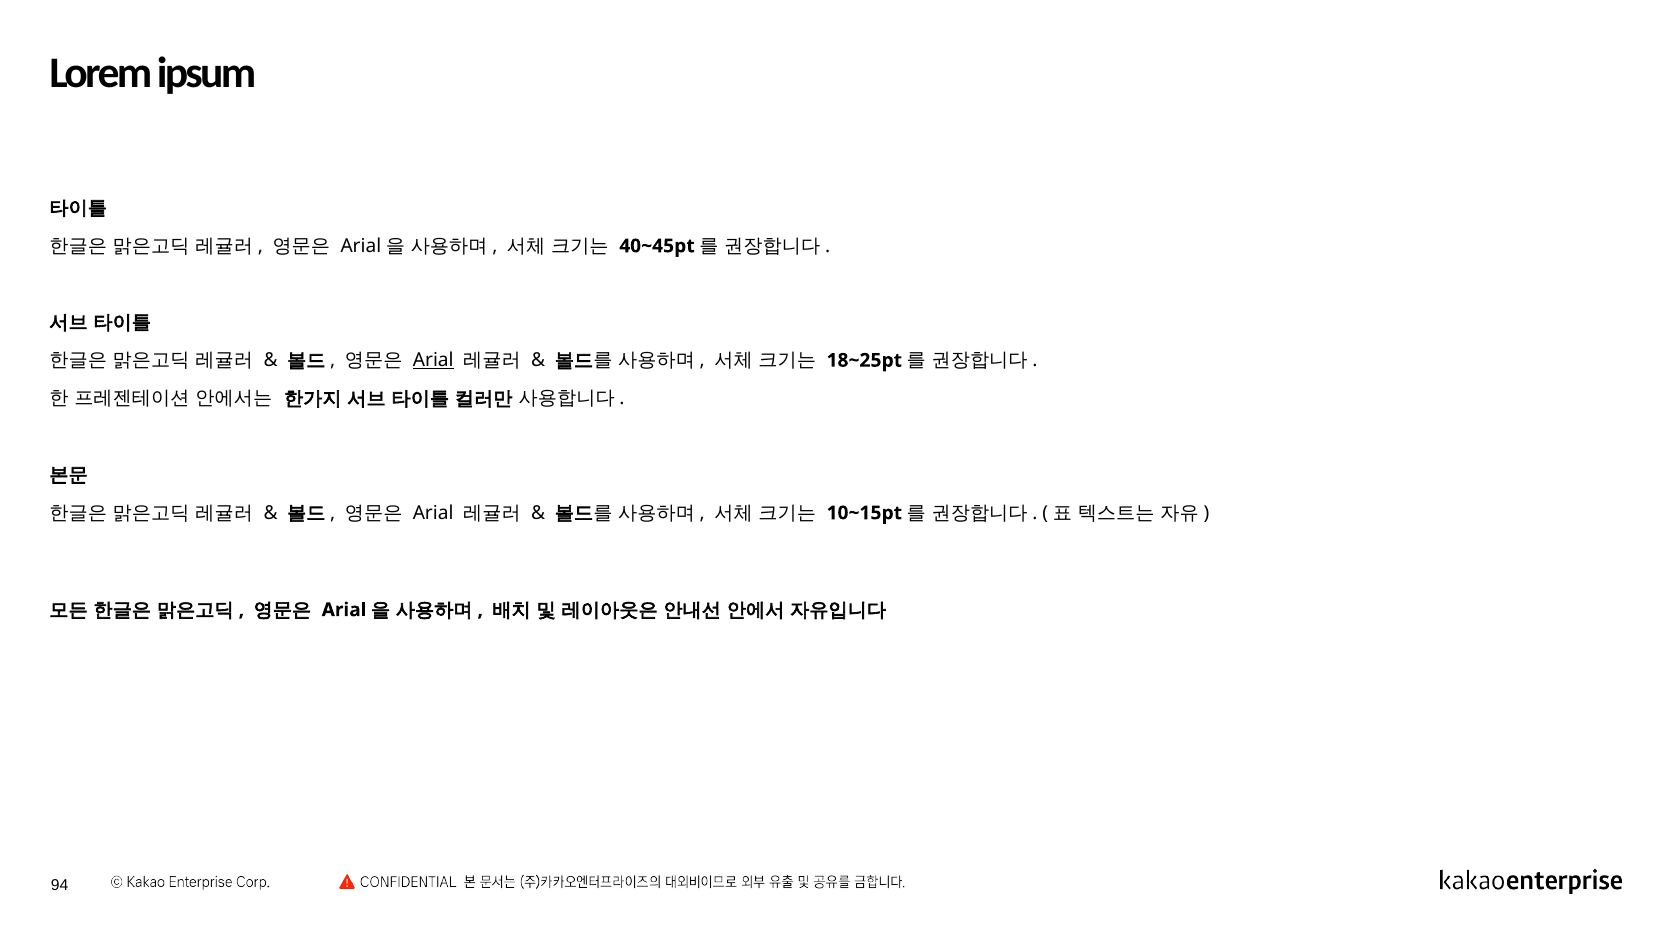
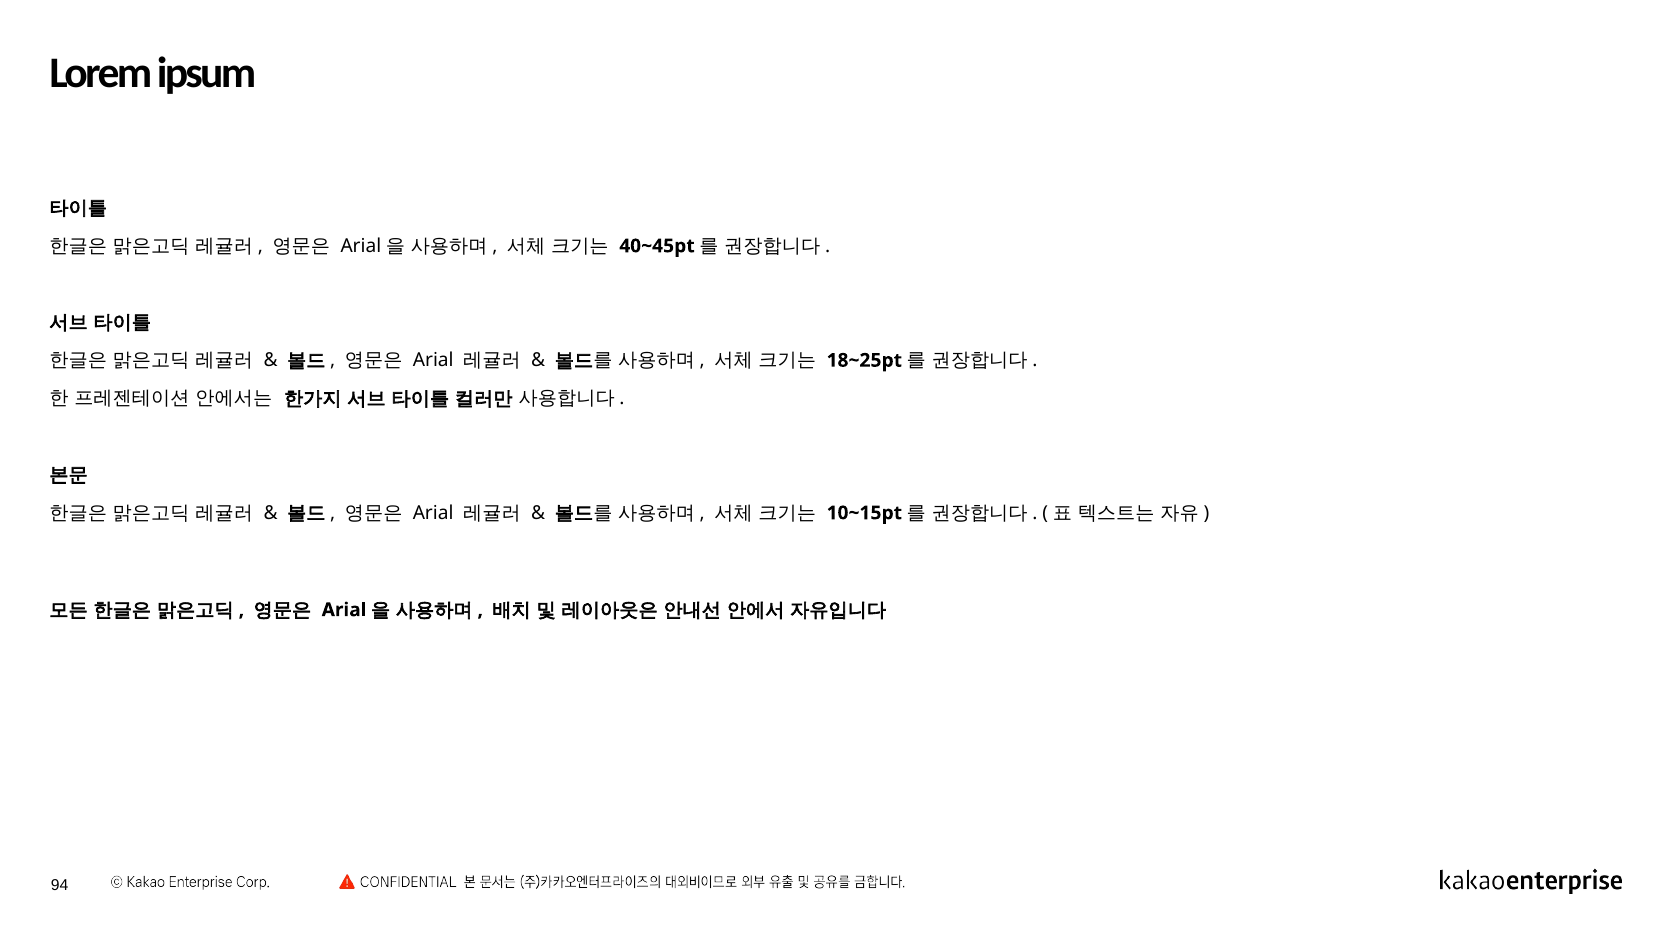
Arial underline: present -> none (433, 360)
